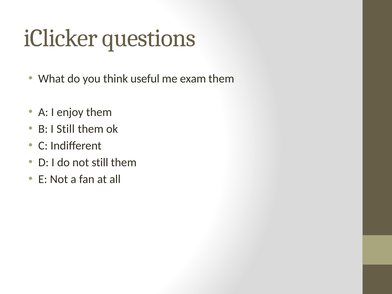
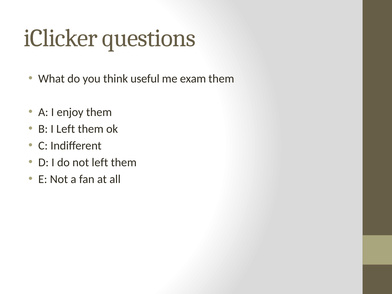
I Still: Still -> Left (66, 129)
not still: still -> left (100, 162)
